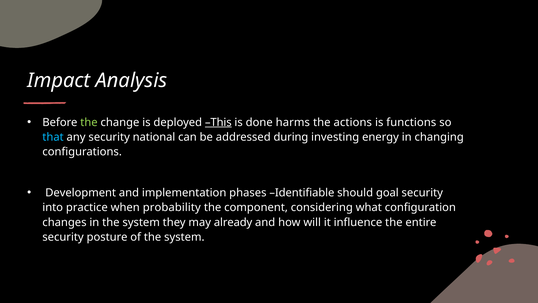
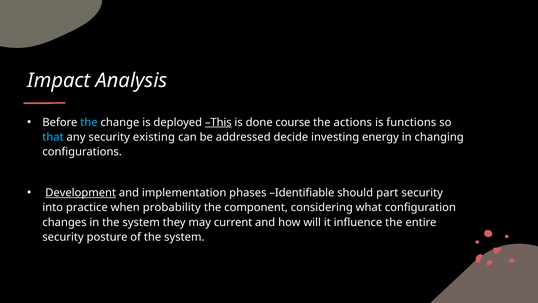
the colour: light green -> light blue (89, 122)
harms: harms -> course (293, 122)
national: national -> existing (154, 137)
during: during -> decide (291, 137)
Development underline: none -> present (81, 193)
goal: goal -> part (387, 193)
already: already -> current (233, 222)
